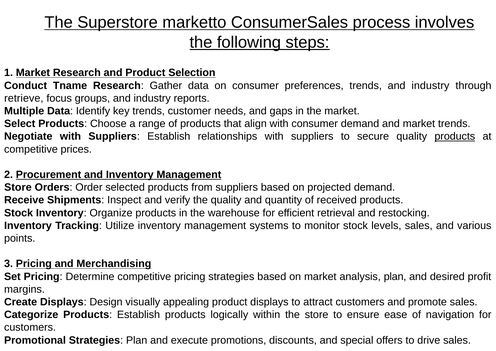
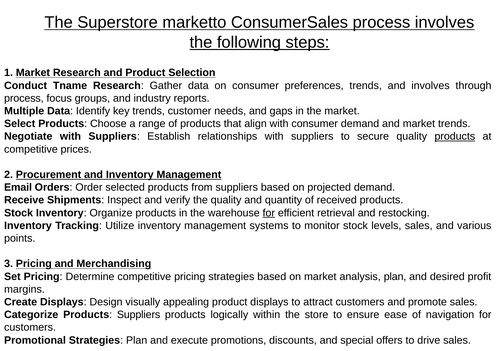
trends and industry: industry -> involves (431, 86)
retrieve: retrieve -> process (24, 98)
Store: Store -> Email (18, 187)
for underline: none -> present (269, 213)
Products Establish: Establish -> Suppliers (139, 315)
